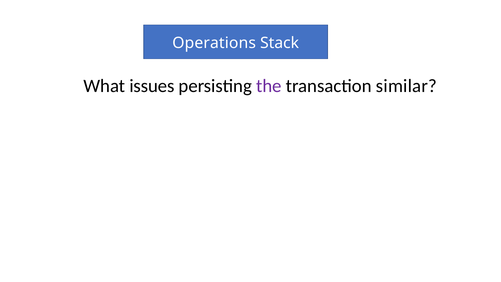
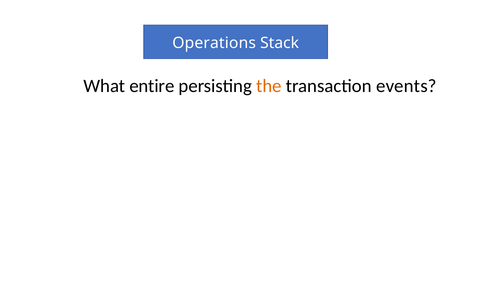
issues: issues -> entire (152, 86)
the colour: purple -> orange (269, 86)
similar: similar -> events (406, 86)
